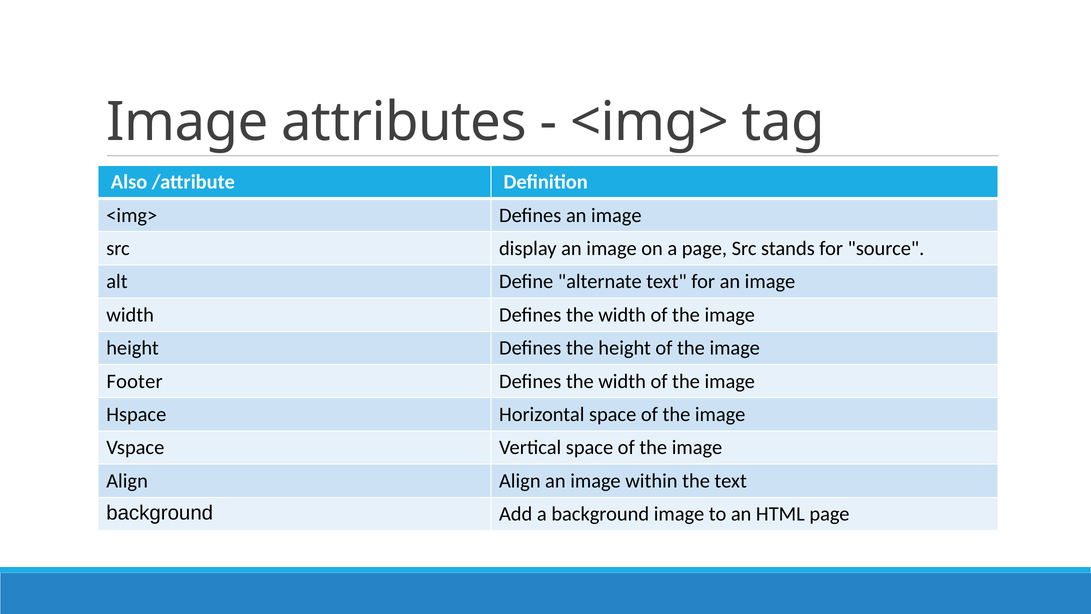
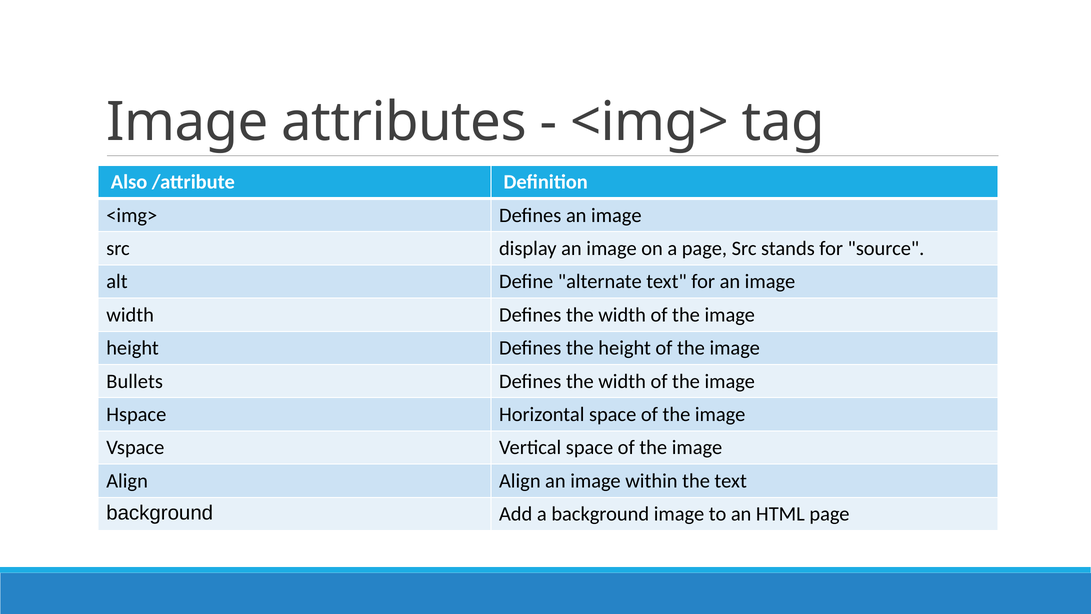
Footer: Footer -> Bullets (135, 381)
